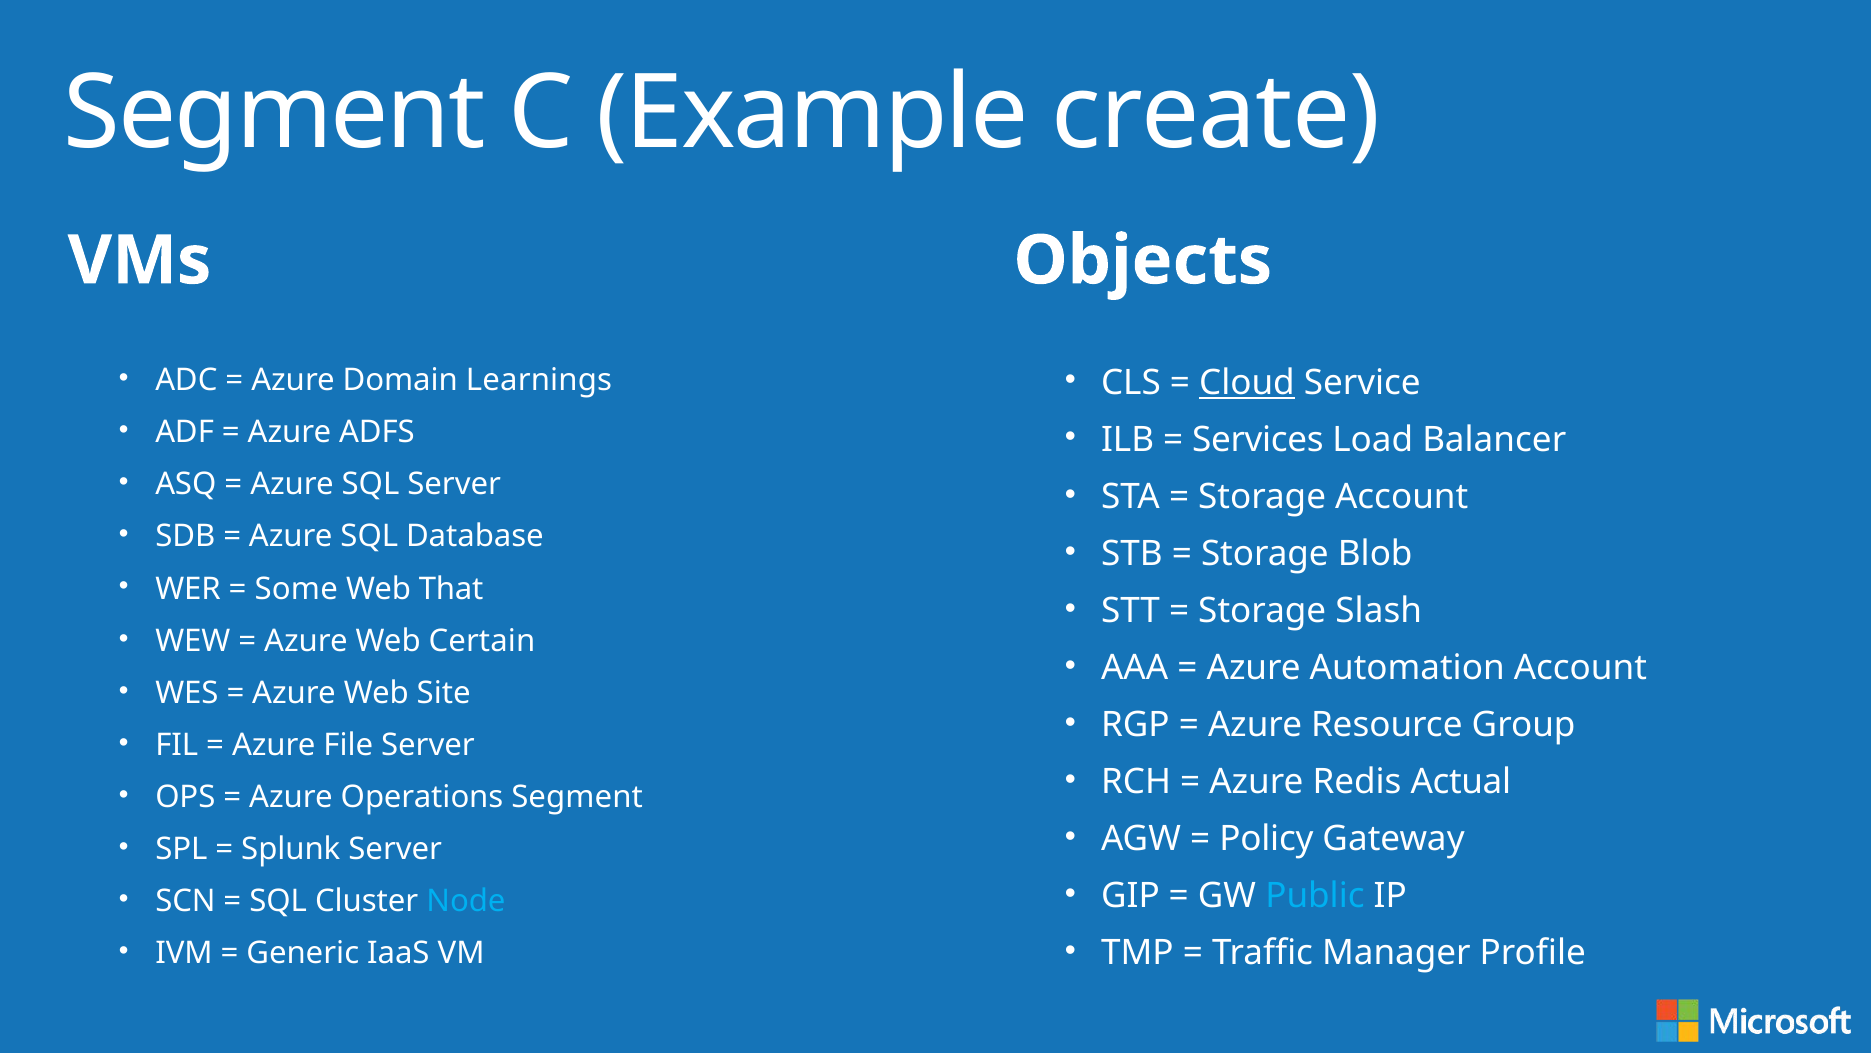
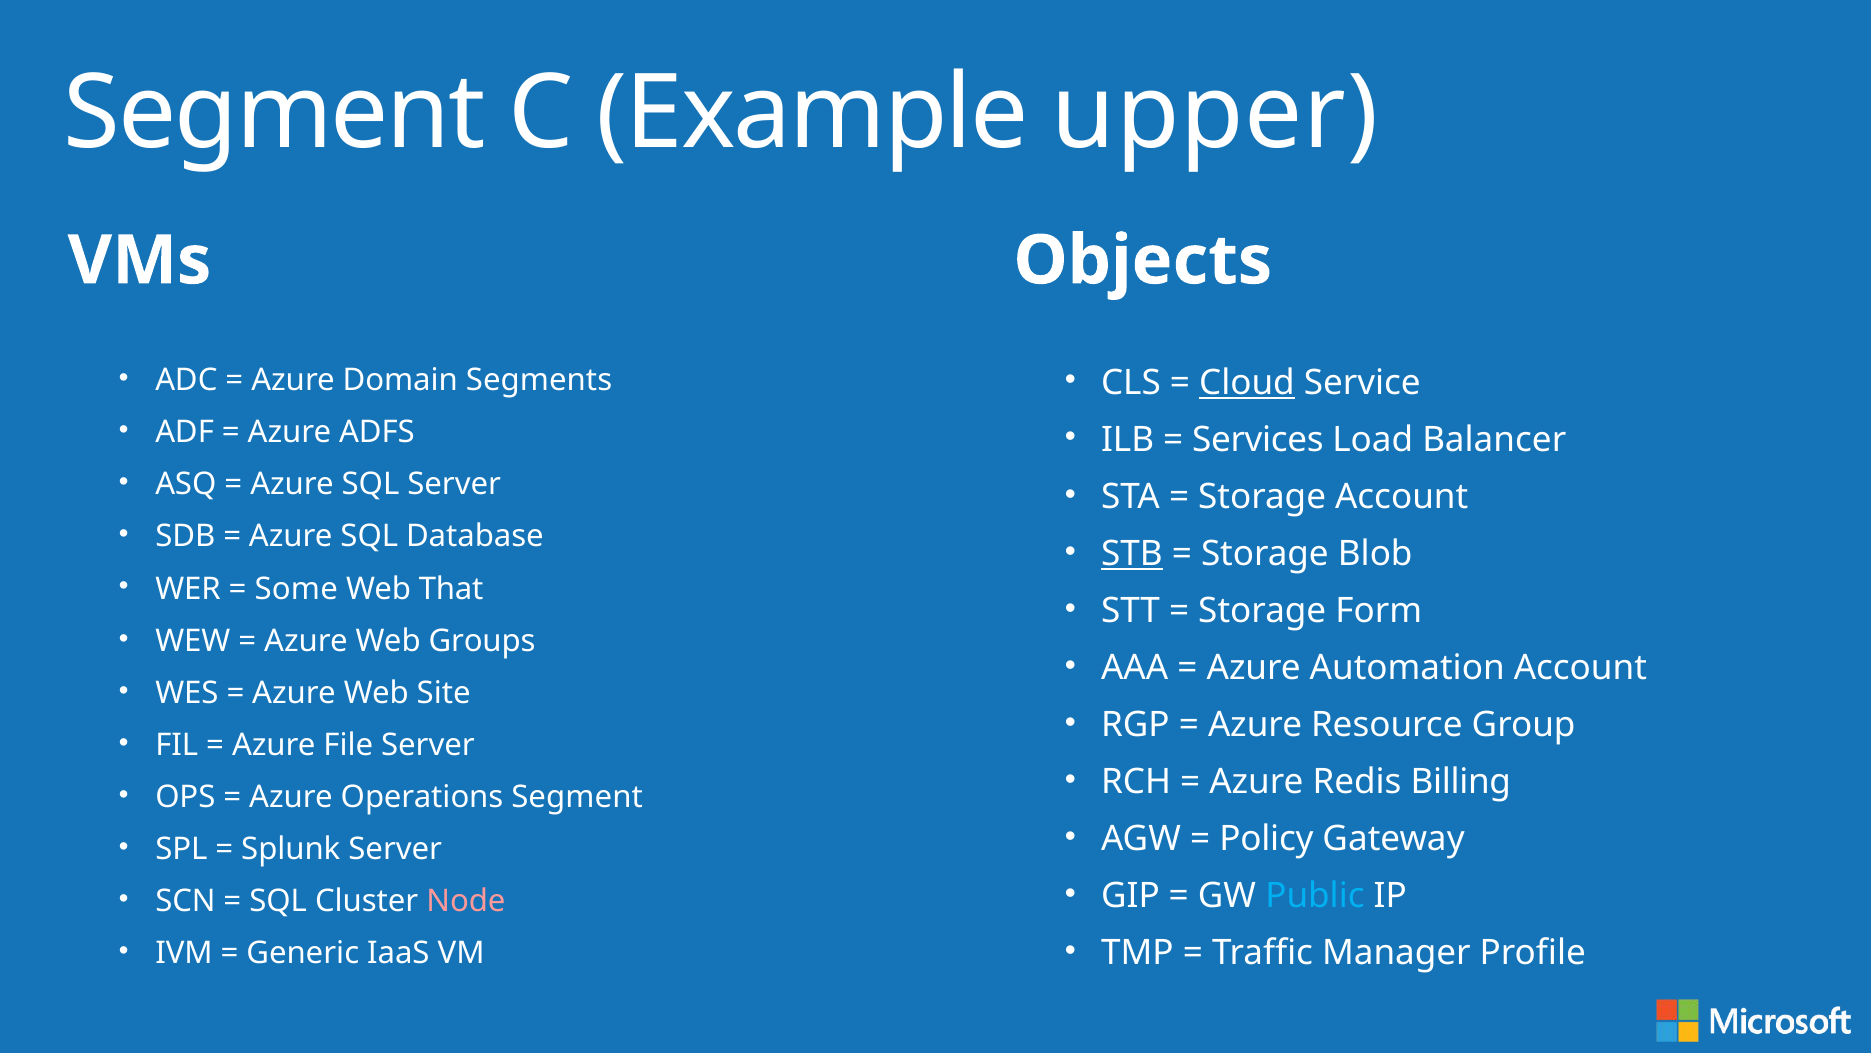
create: create -> upper (1215, 114)
Learnings: Learnings -> Segments (539, 380)
STB underline: none -> present (1132, 554)
Slash: Slash -> Form (1379, 611)
Certain: Certain -> Groups (482, 641)
Actual: Actual -> Billing (1461, 782)
Node colour: light blue -> pink (466, 901)
